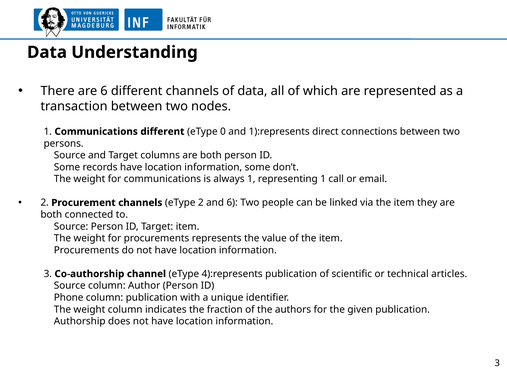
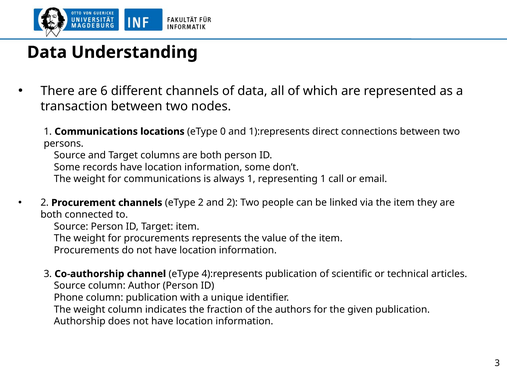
Communications different: different -> locations (162, 131)
and 6: 6 -> 2 (232, 202)
